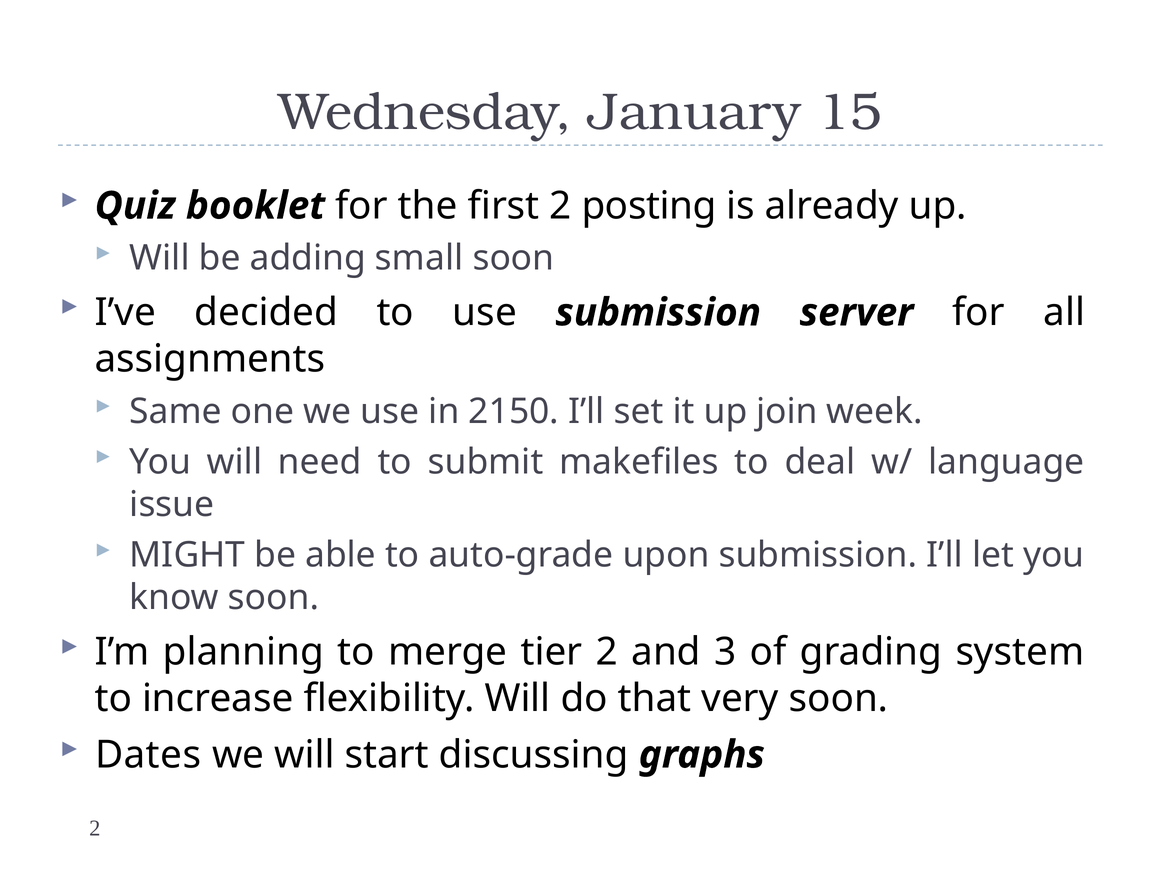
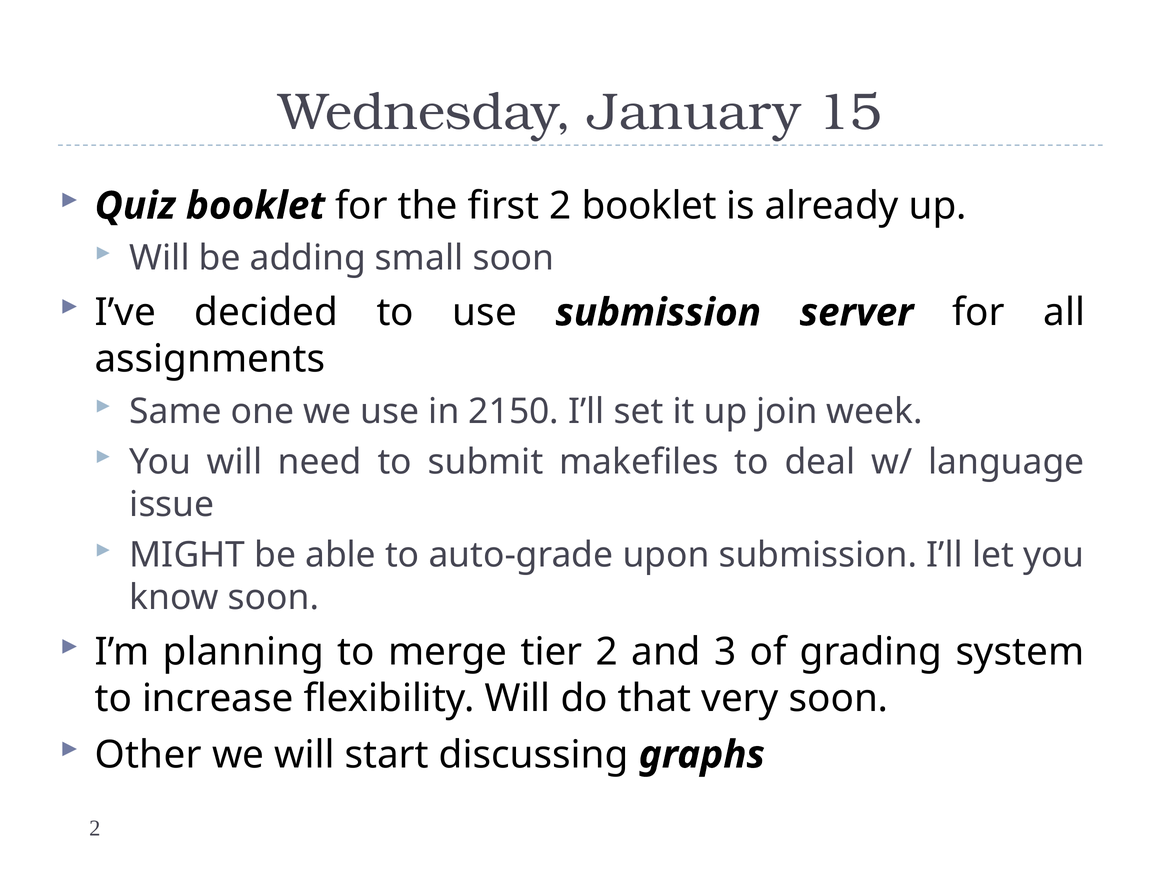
2 posting: posting -> booklet (649, 206)
Dates: Dates -> Other (148, 755)
